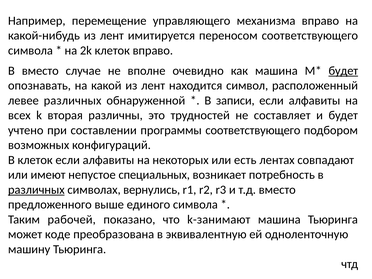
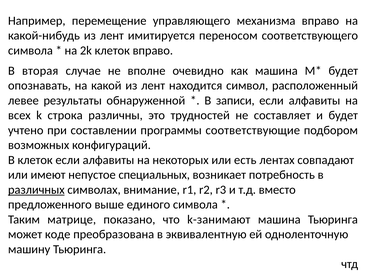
В вместо: вместо -> вторая (40, 71)
будет underline: present -> none (343, 71)
левее различных: различных -> результаты (73, 100)
вторая: вторая -> строка (65, 115)
программы соответствующего: соответствующего -> соответствующие (253, 130)
вернулись: вернулись -> внимание (152, 190)
рабочей: рабочей -> матрице (72, 219)
